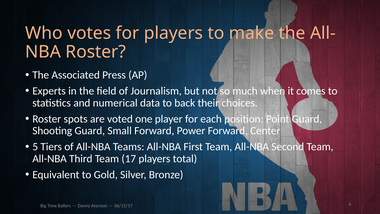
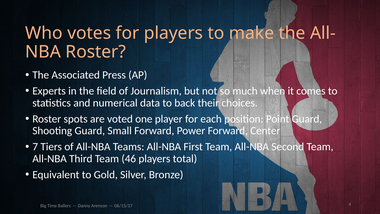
5: 5 -> 7 (35, 147)
17: 17 -> 46 (129, 159)
